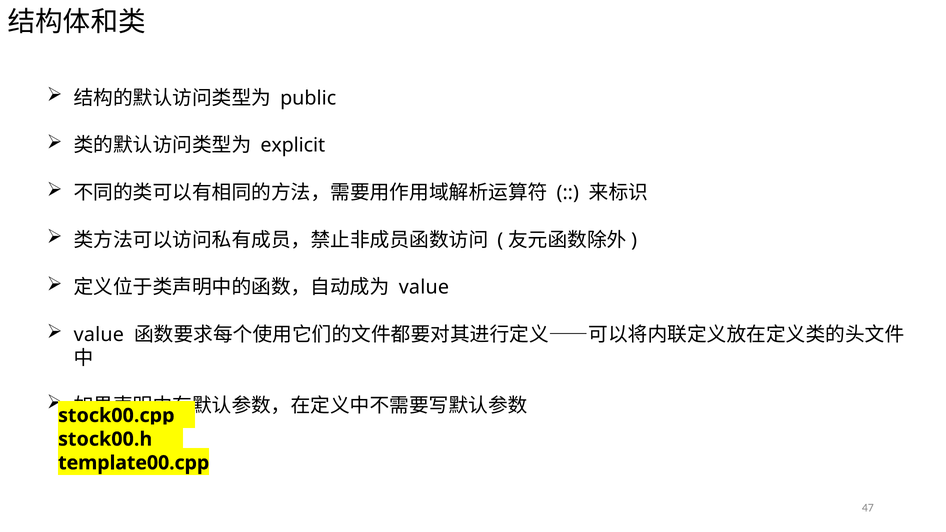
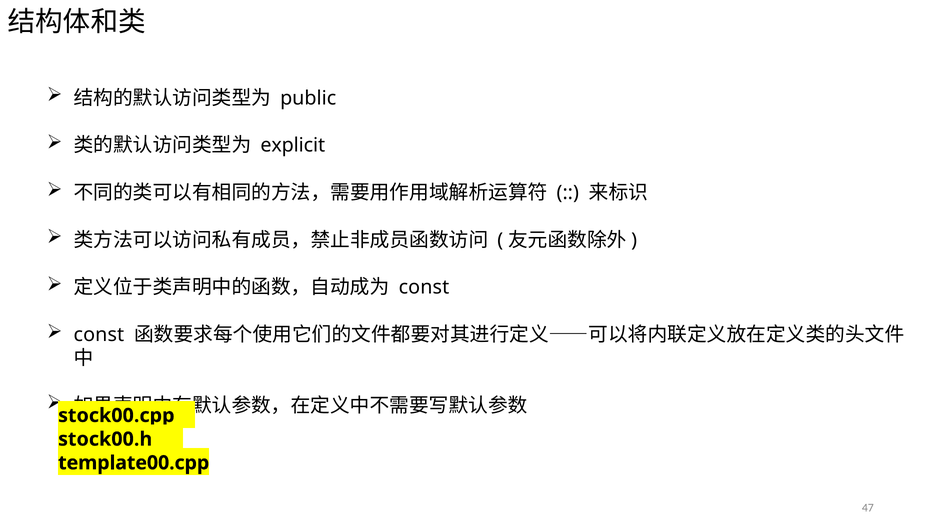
value: value -> const (424, 287)
value: value -> const (99, 335)
